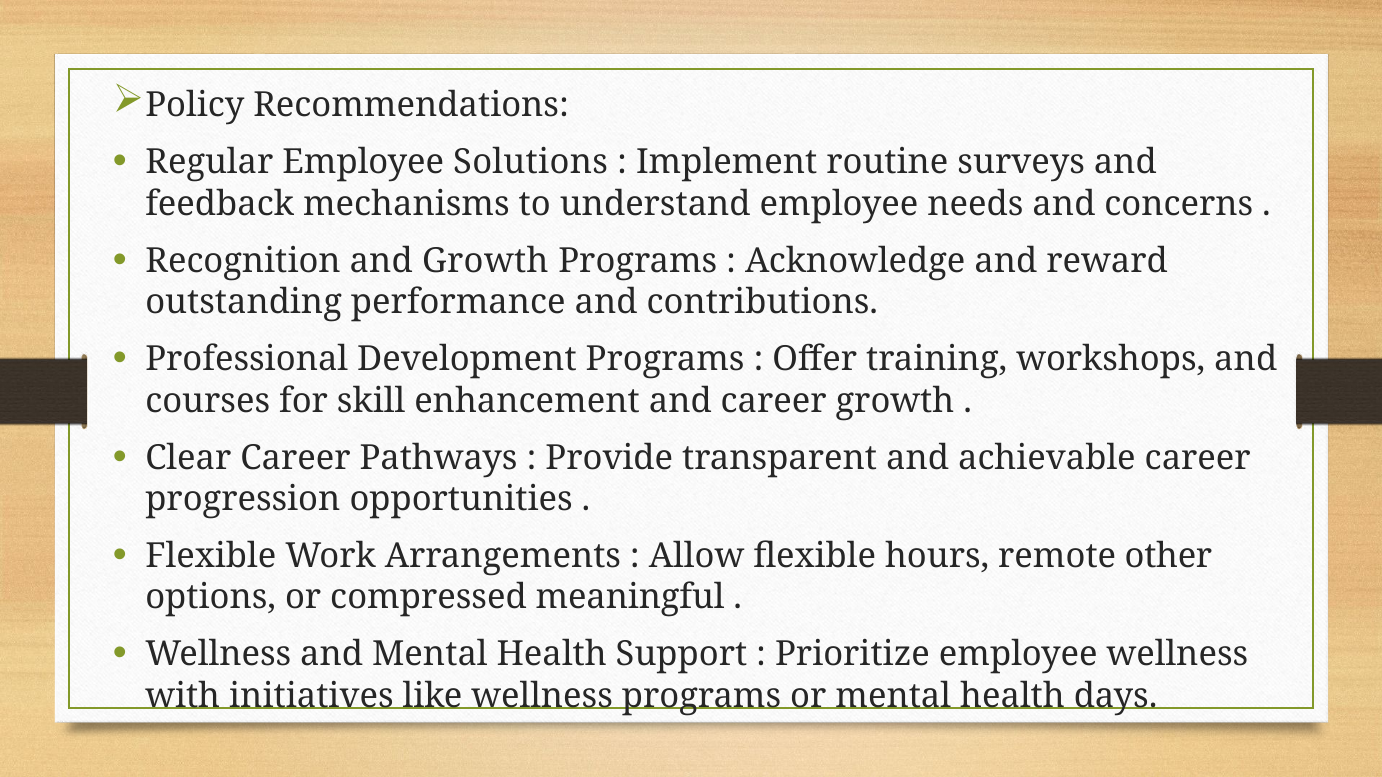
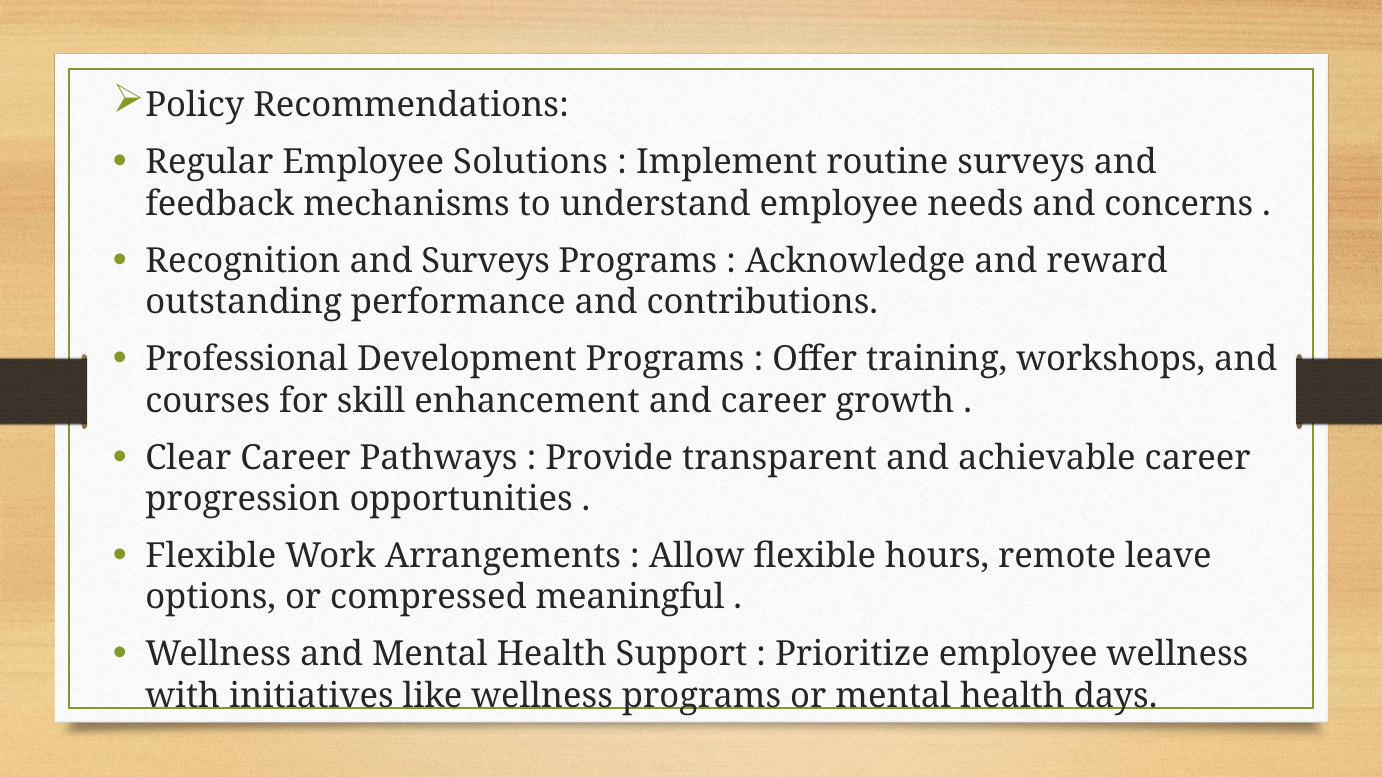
and Growth: Growth -> Surveys (486, 261)
other: other -> leave (1168, 556)
